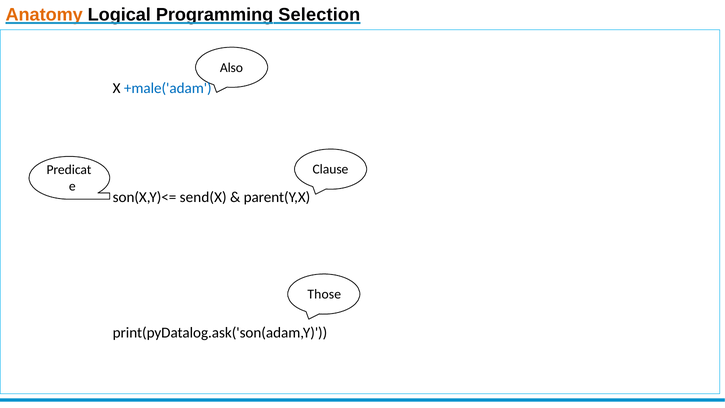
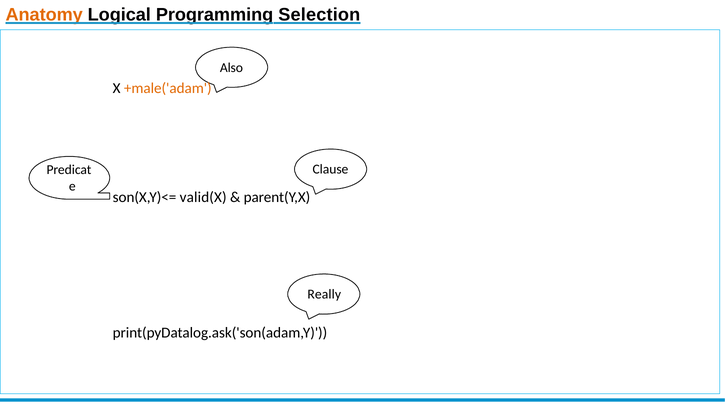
+male('adam colour: blue -> orange (168, 88)
send(X: send(X -> valid(X (203, 197)
Those: Those -> Really (324, 294)
